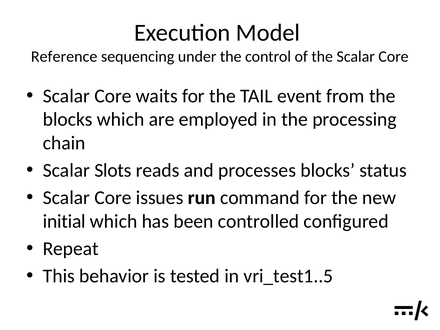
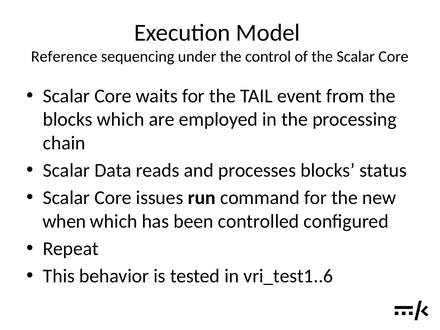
Slots: Slots -> Data (113, 170)
initial: initial -> when (64, 221)
vri_test1..5: vri_test1..5 -> vri_test1..6 (288, 276)
